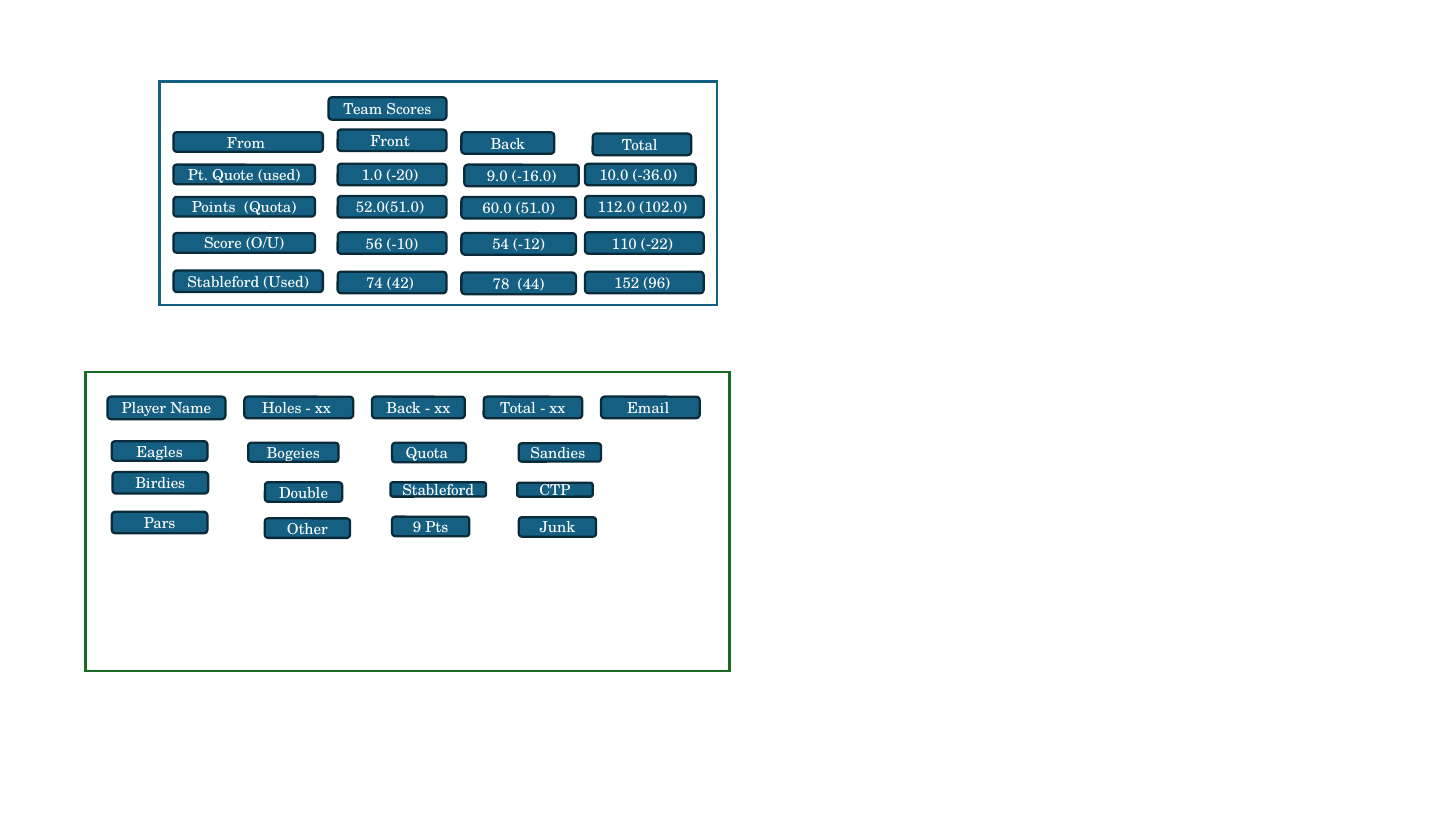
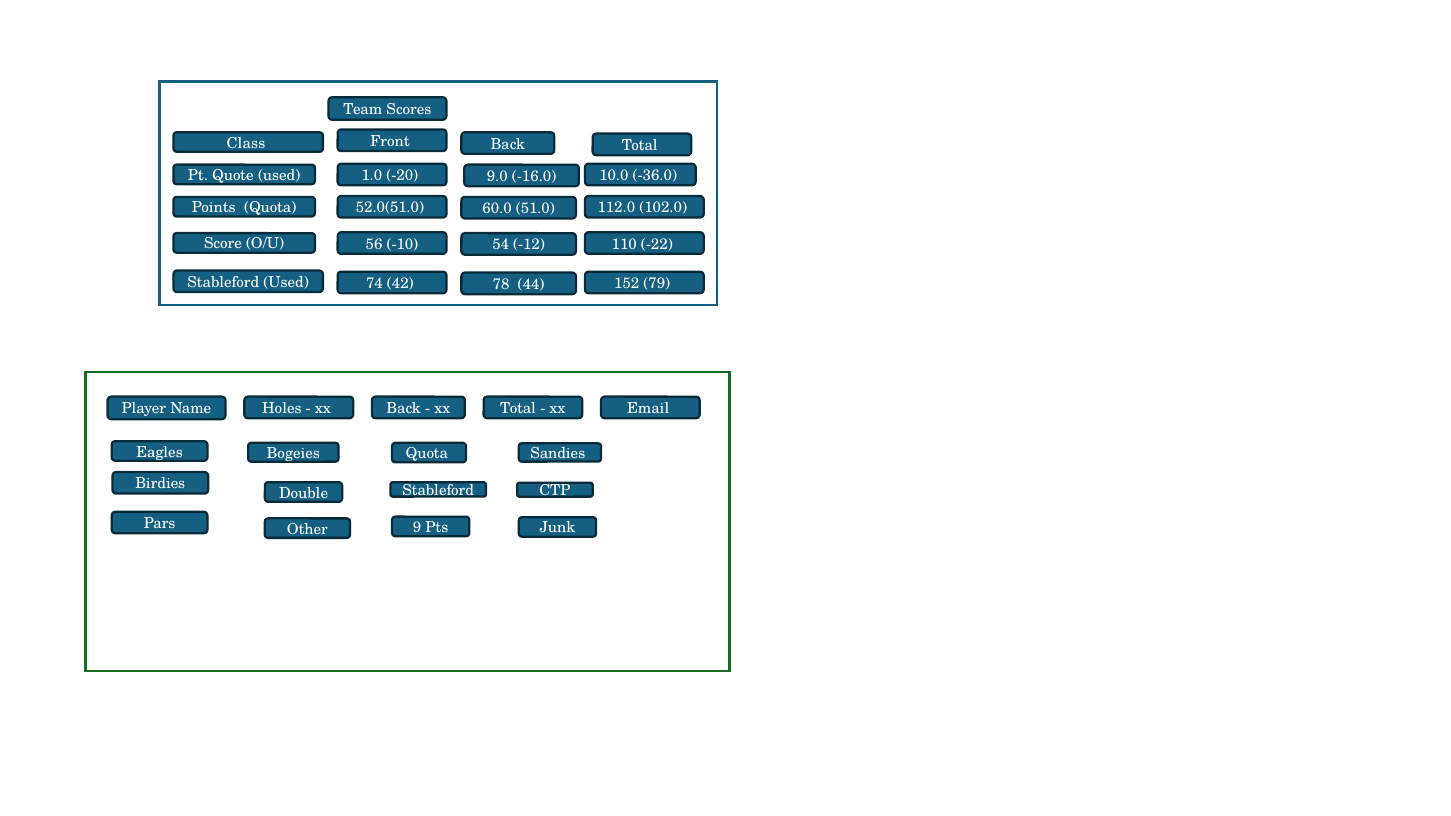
From: From -> Class (246, 143)
96: 96 -> 79 (657, 284)
